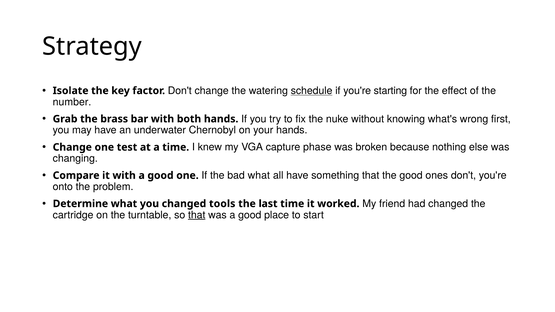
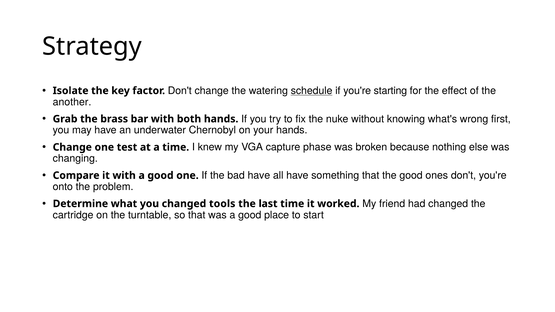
number: number -> another (72, 102)
bad what: what -> have (259, 176)
that underline: present -> none (197, 215)
